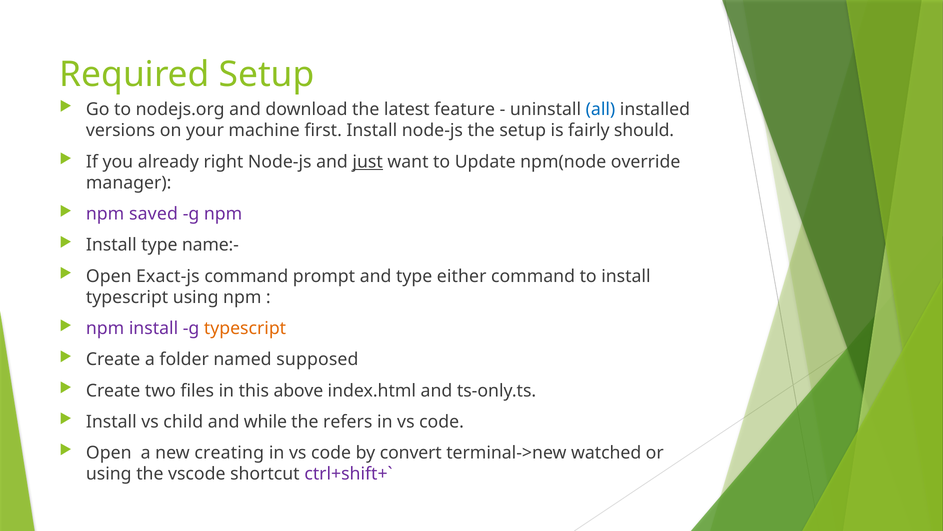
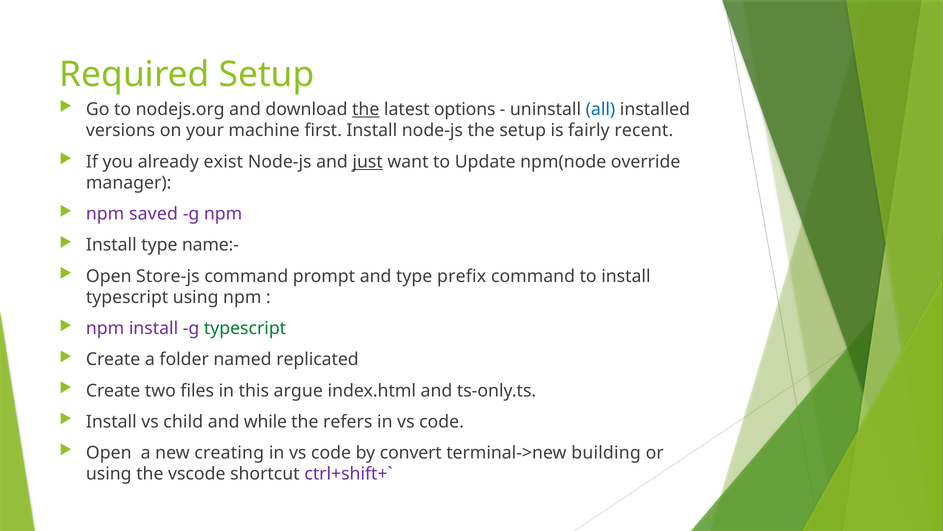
the underline: none -> present (366, 109)
feature: feature -> options (465, 109)
should: should -> recent (644, 130)
right: right -> exist (223, 162)
Exact-js: Exact-js -> Store-js (168, 276)
either: either -> prefix (462, 276)
typescript colour: orange -> green (245, 328)
supposed: supposed -> replicated (318, 359)
above: above -> argue (298, 390)
watched: watched -> building (606, 452)
